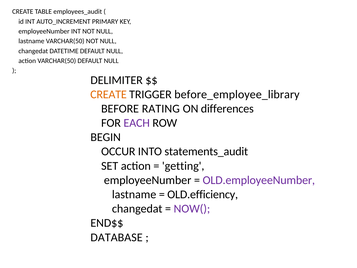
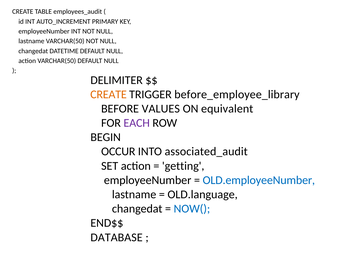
RATING: RATING -> VALUES (161, 109)
differences: differences -> equivalent (227, 109)
statements_audit: statements_audit -> associated_audit (206, 151)
OLD.employeeNumber colour: purple -> blue (259, 180)
OLD.efficiency: OLD.efficiency -> OLD.language (203, 194)
NOW( colour: purple -> blue (192, 209)
